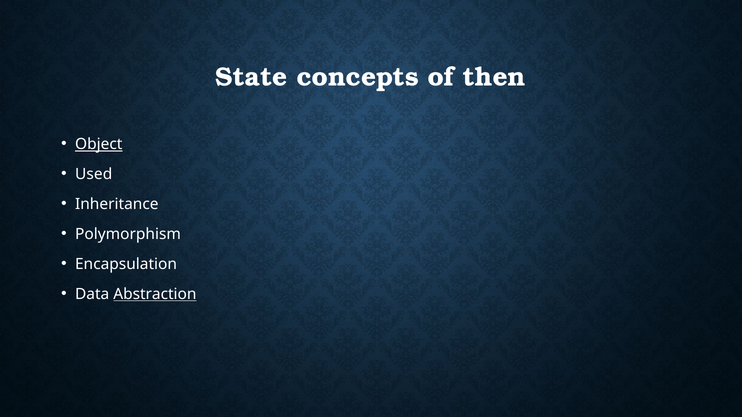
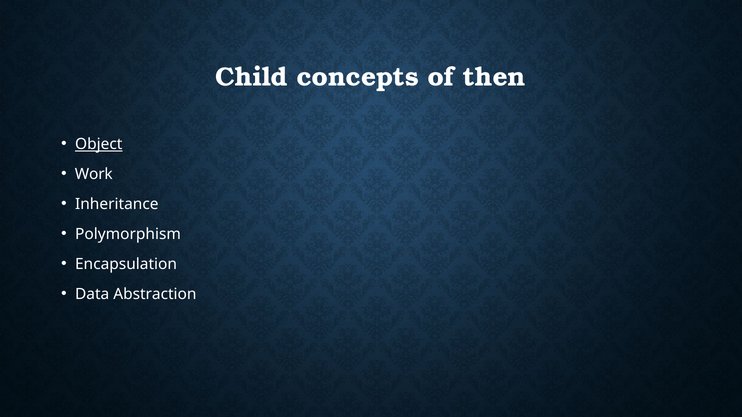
State: State -> Child (252, 77)
Used: Used -> Work (94, 174)
Abstraction underline: present -> none (155, 294)
